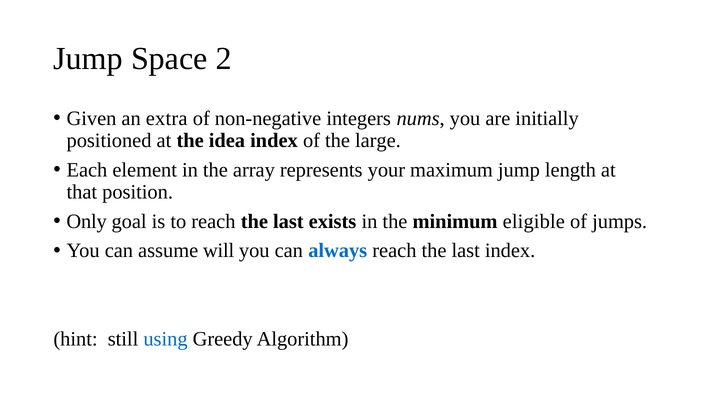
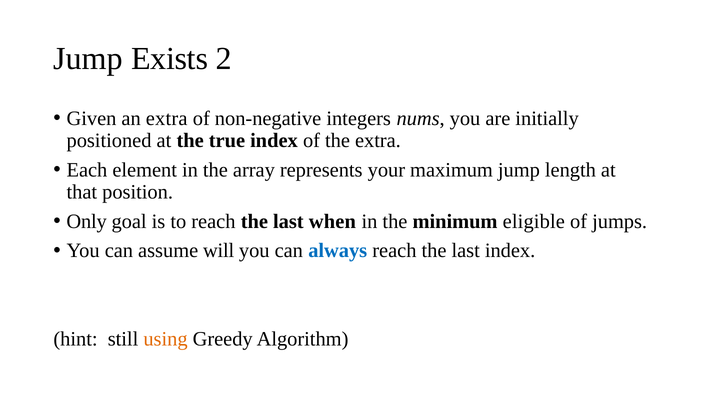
Space: Space -> Exists (170, 59)
idea: idea -> true (227, 141)
the large: large -> extra (378, 141)
exists: exists -> when (332, 221)
using colour: blue -> orange (166, 339)
